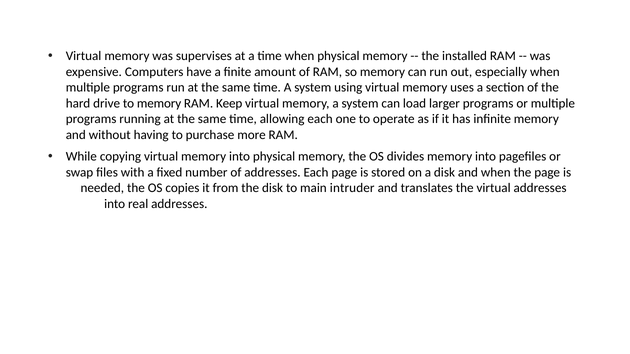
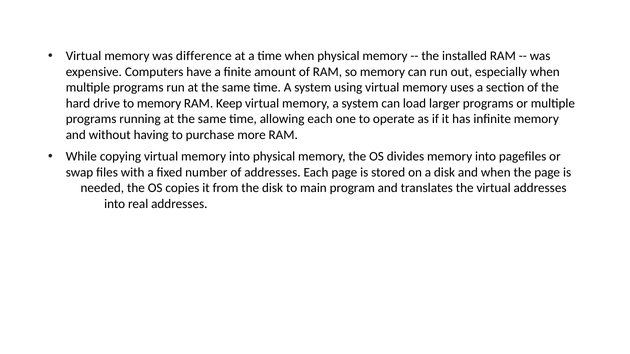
supervises: supervises -> difference (204, 56)
intruder: intruder -> program (352, 188)
